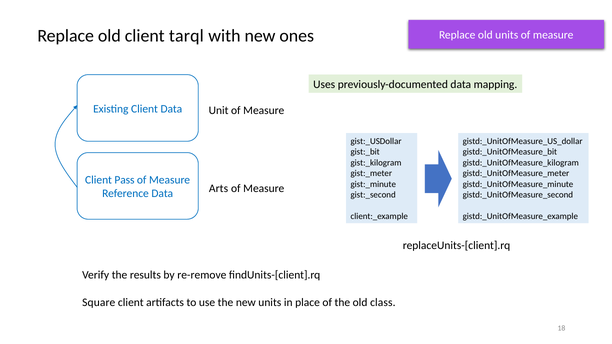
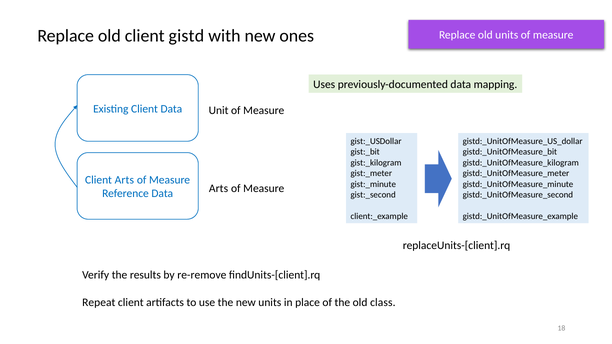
tarql: tarql -> gistd (186, 36)
Client Pass: Pass -> Arts (124, 180)
Square: Square -> Repeat (99, 303)
